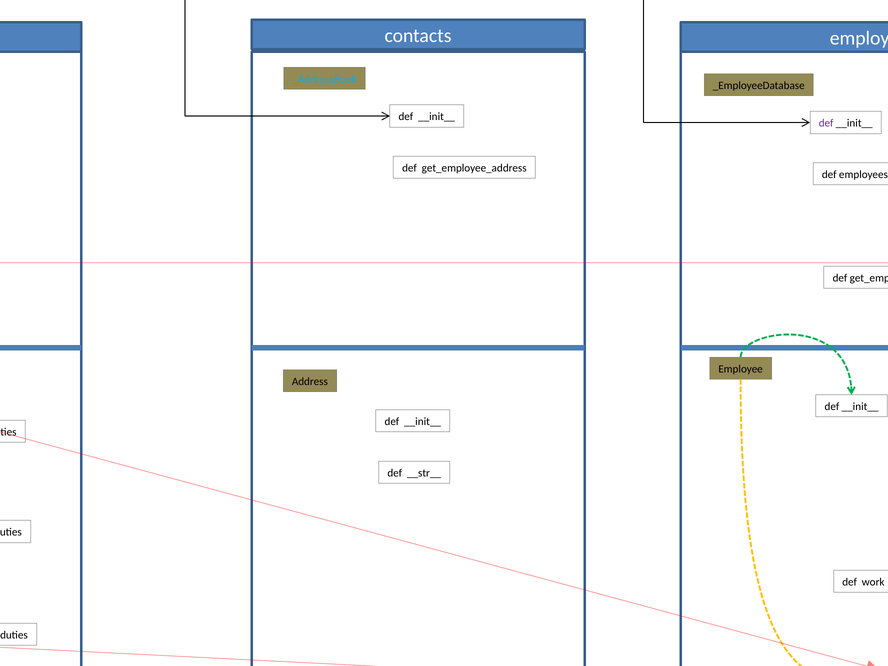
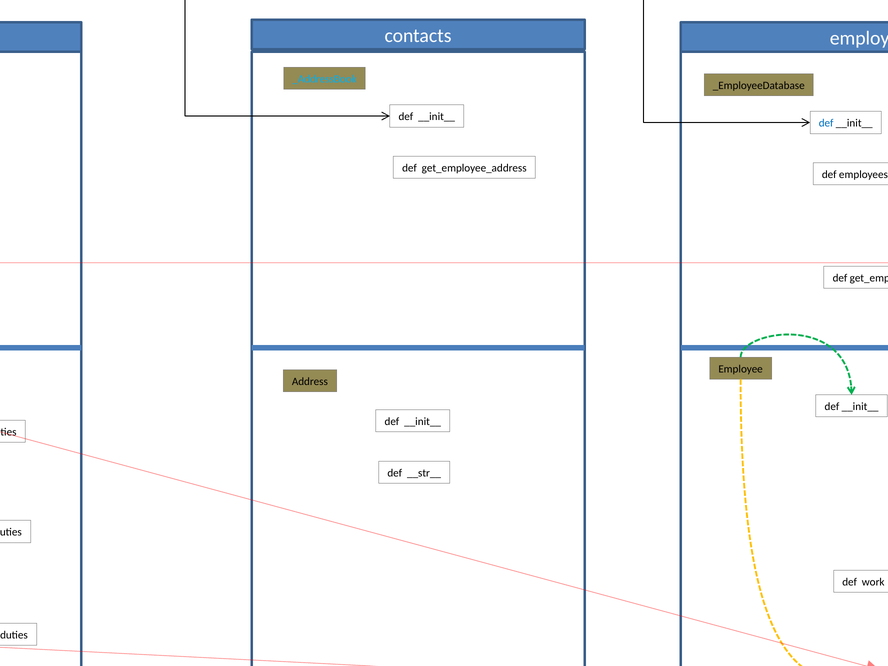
def colour: purple -> blue (826, 123)
